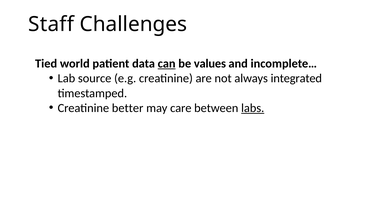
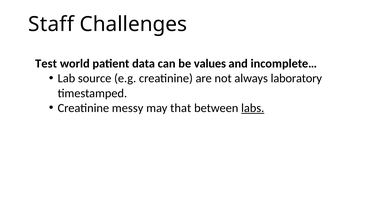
Tied: Tied -> Test (46, 64)
can underline: present -> none (167, 64)
integrated: integrated -> laboratory (296, 78)
better: better -> messy (128, 108)
care: care -> that (181, 108)
